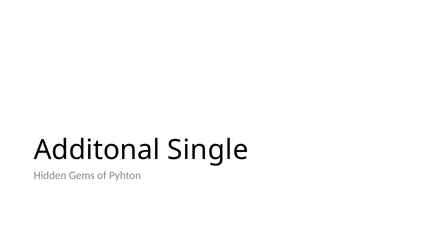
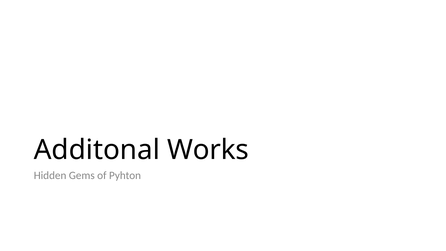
Single: Single -> Works (208, 150)
